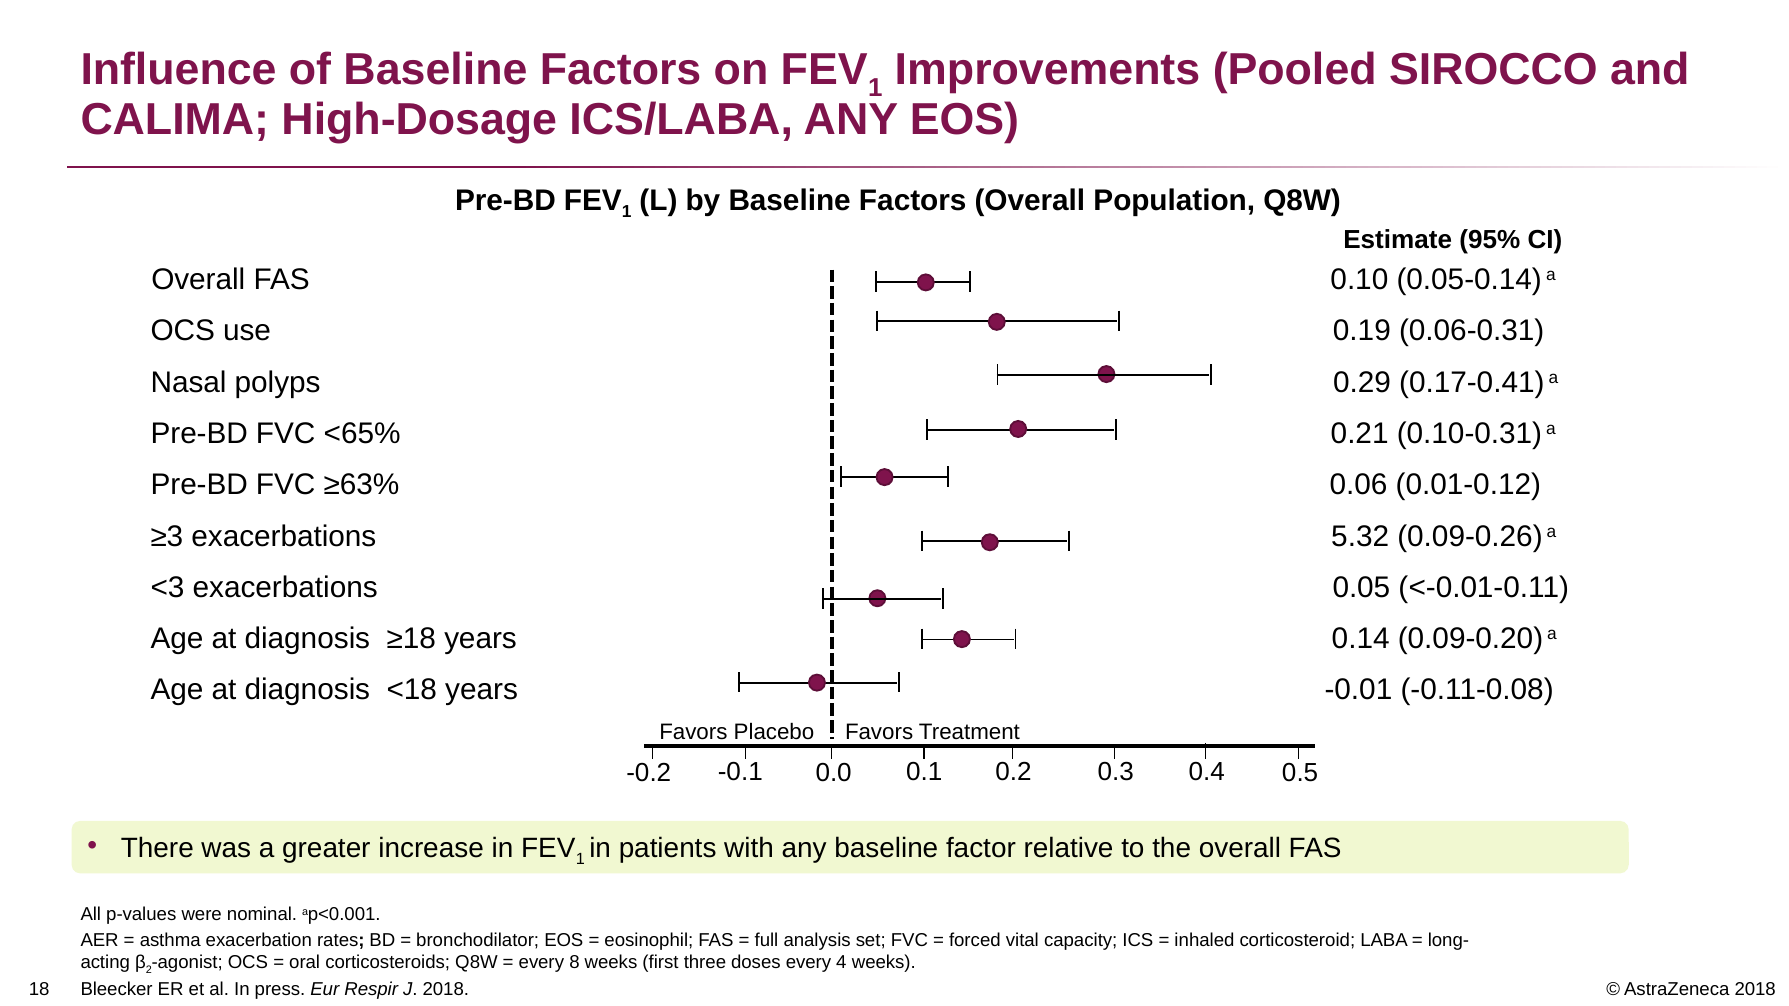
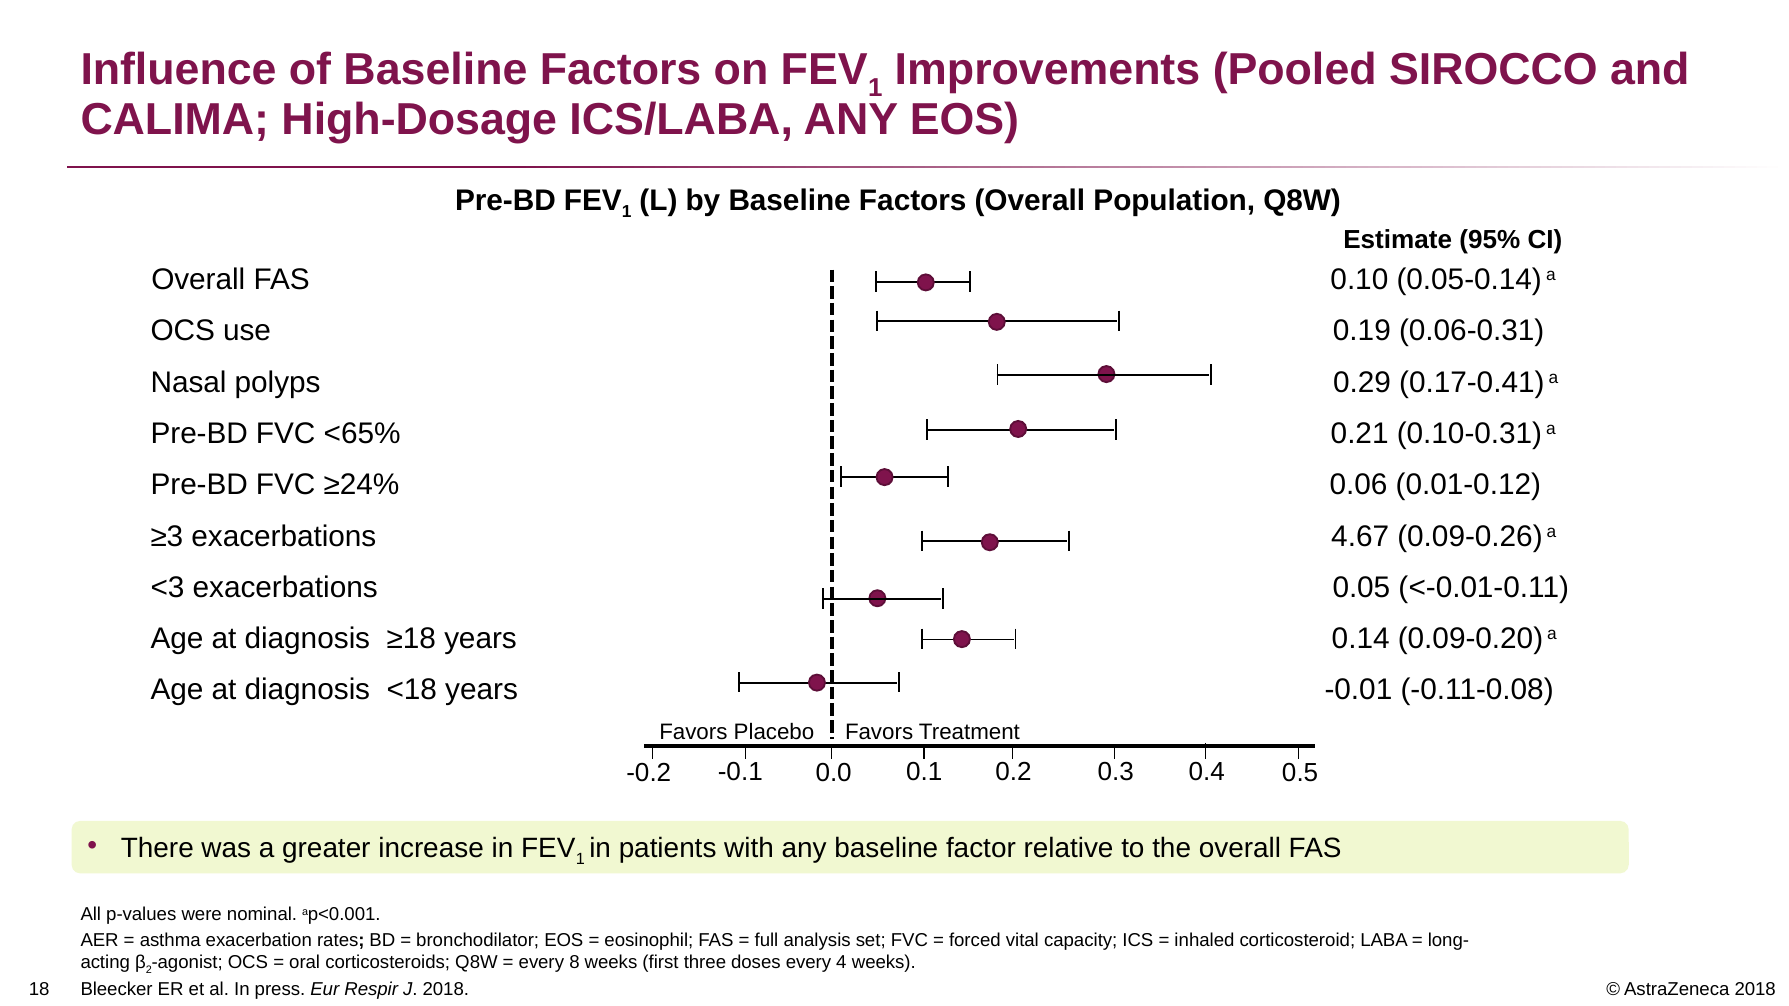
≥63%: ≥63% -> ≥24% (362, 485)
5.32: 5.32 -> 4.67 (1360, 536)
